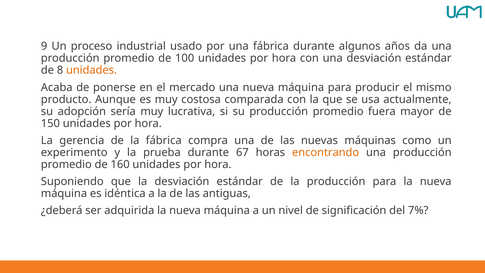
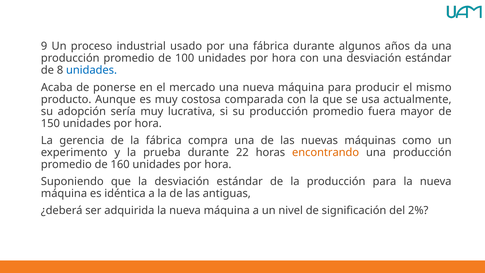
unidades colour: orange -> blue (92, 70)
67: 67 -> 22 (242, 152)
7%: 7% -> 2% (418, 210)
